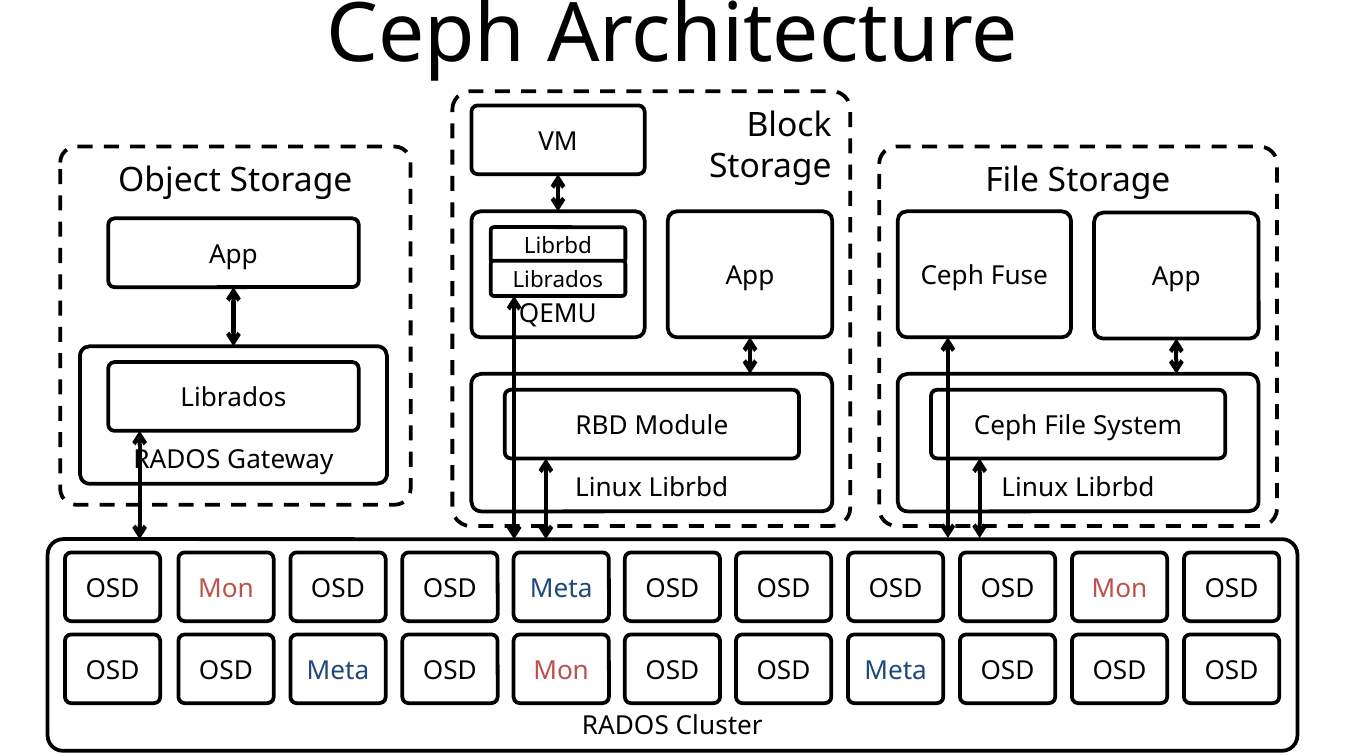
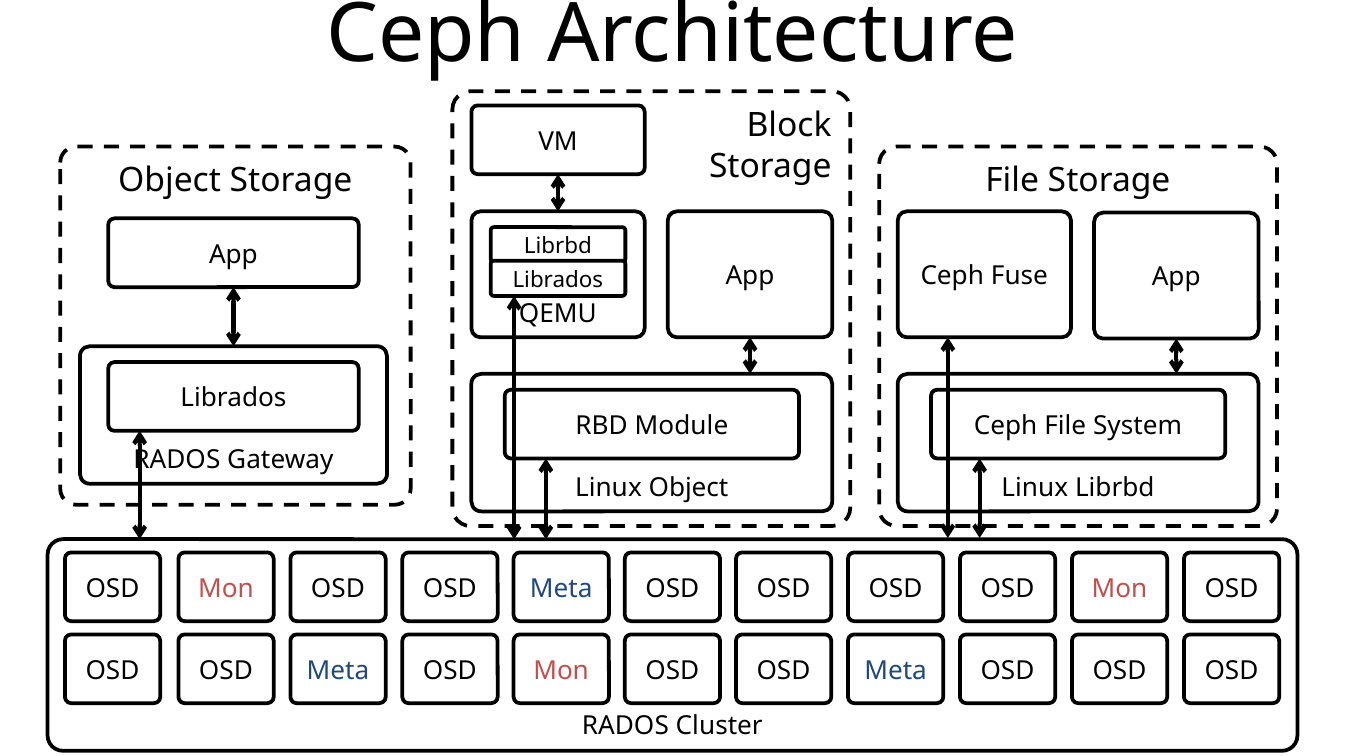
Librbd: Librbd -> Object (688, 488)
